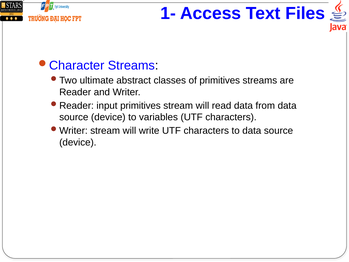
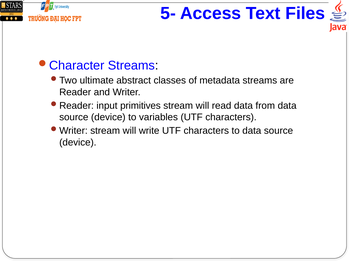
1-: 1- -> 5- (168, 13)
of primitives: primitives -> metadata (220, 80)
